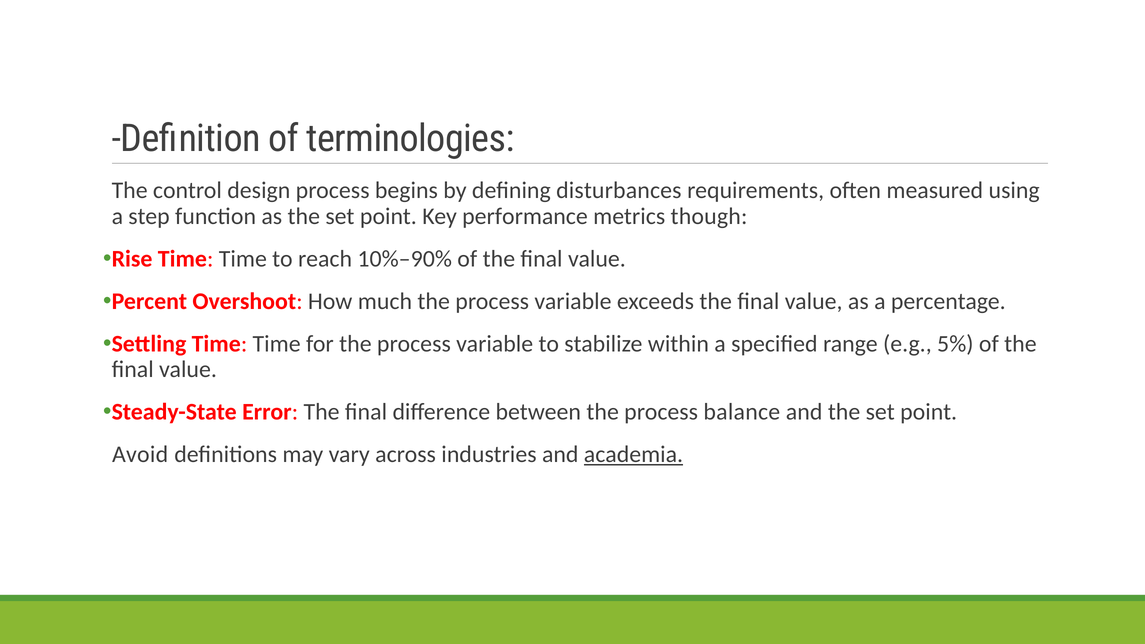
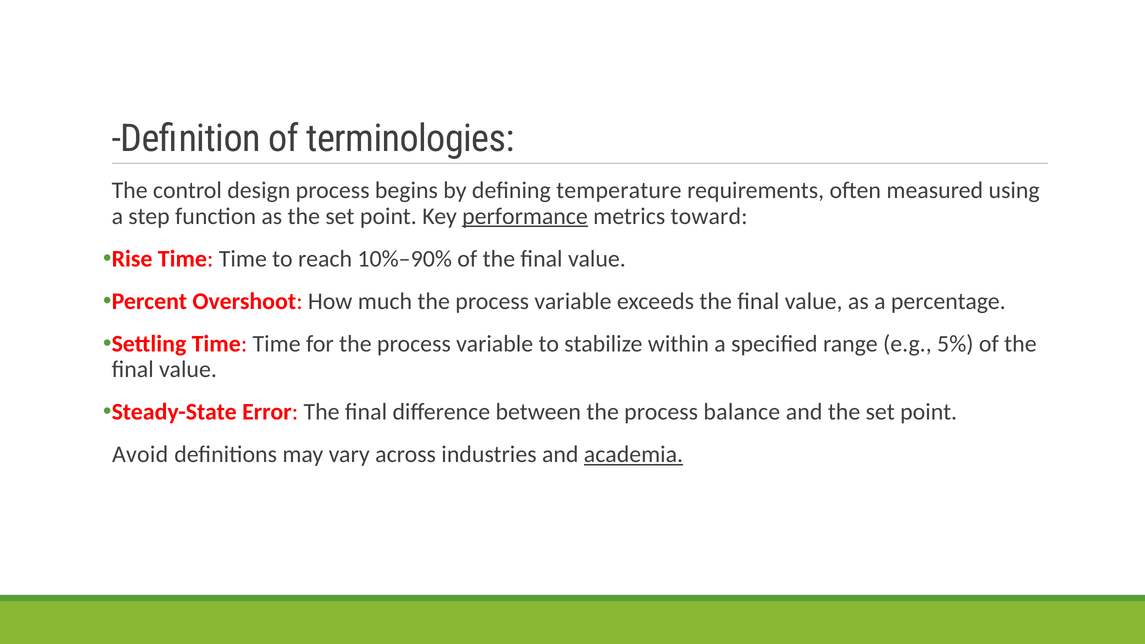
disturbances: disturbances -> temperature (619, 190)
performance underline: none -> present (525, 216)
though: though -> toward (709, 216)
